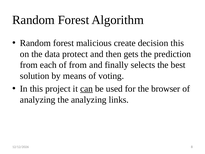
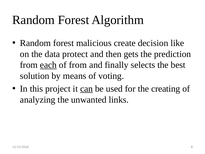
decision this: this -> like (177, 43)
each underline: none -> present (48, 65)
browser: browser -> creating (166, 89)
the analyzing: analyzing -> unwanted (89, 100)
